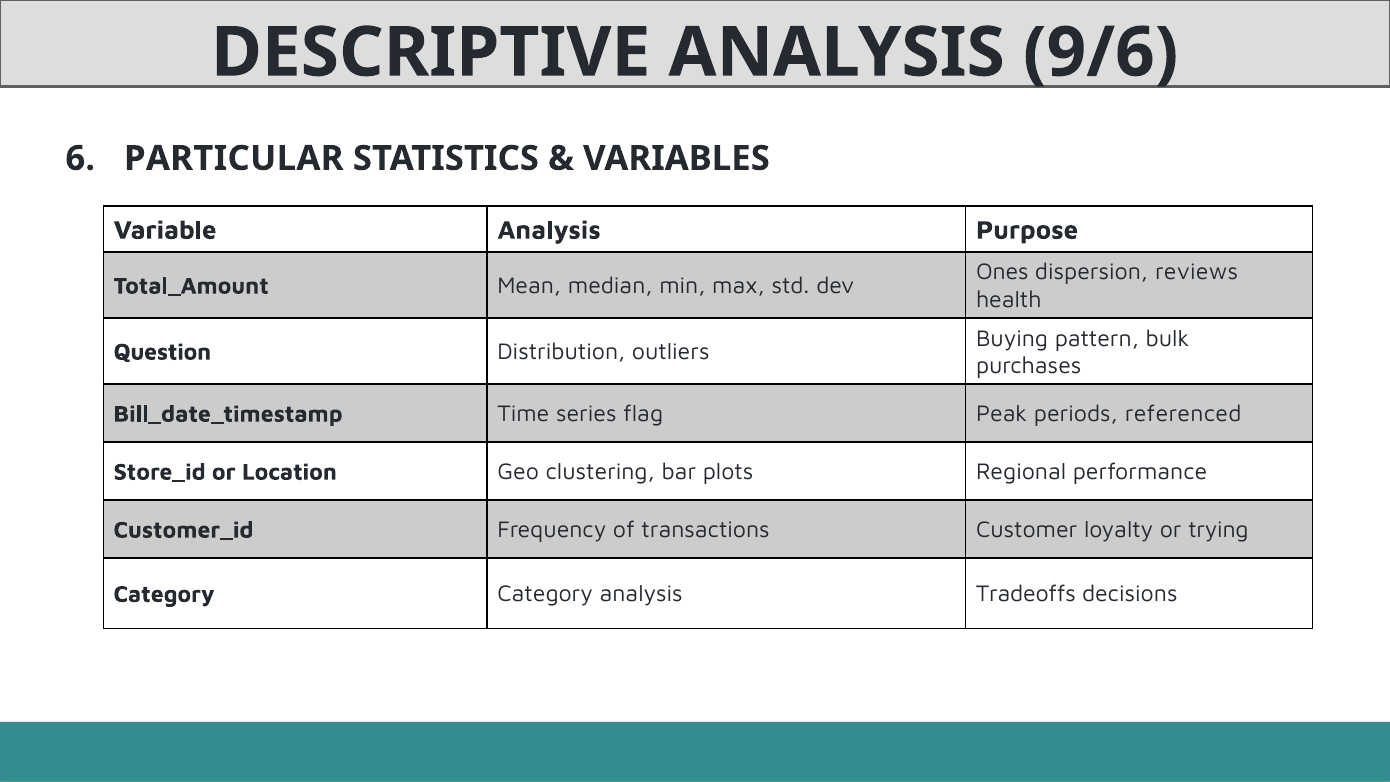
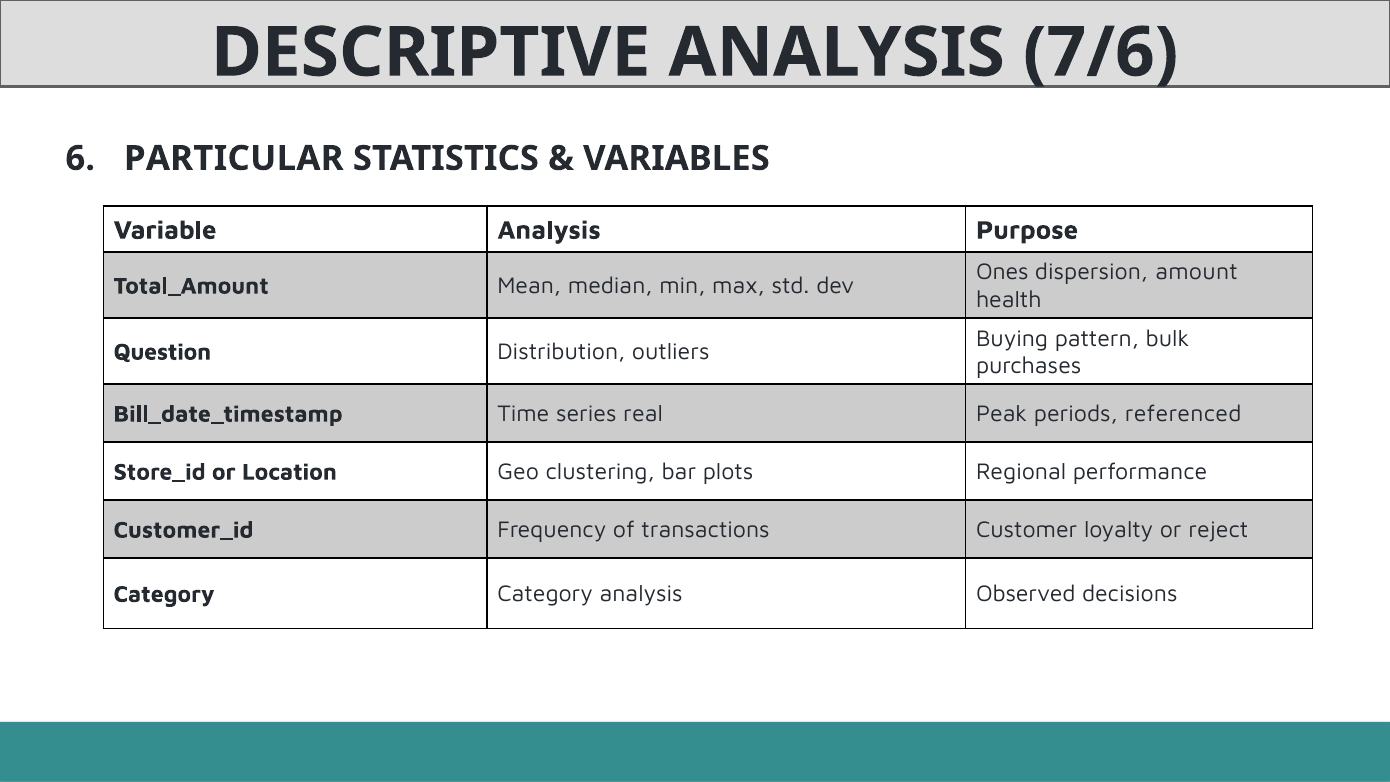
9/6: 9/6 -> 7/6 (1101, 53)
reviews: reviews -> amount (1197, 272)
flag: flag -> real (643, 414)
trying: trying -> reject (1218, 530)
Tradeoffs: Tradeoffs -> Observed (1026, 594)
